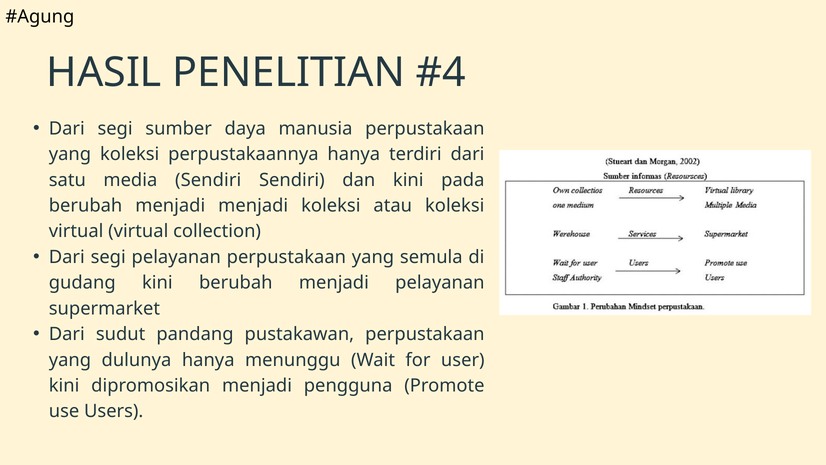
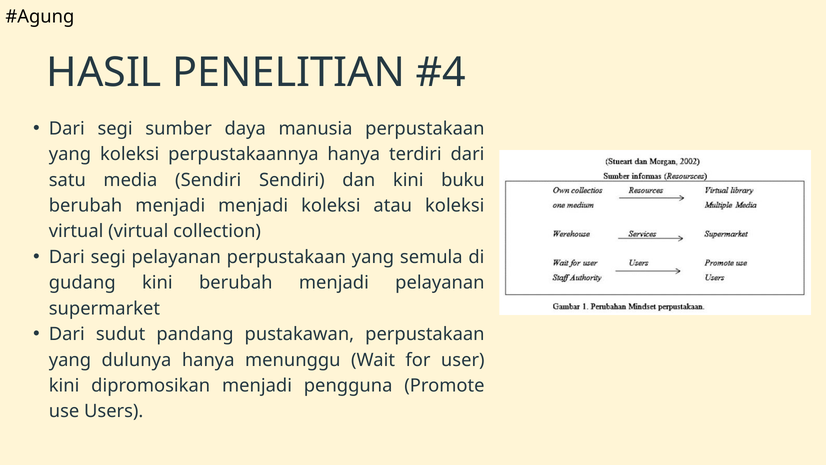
pada: pada -> buku (463, 180)
